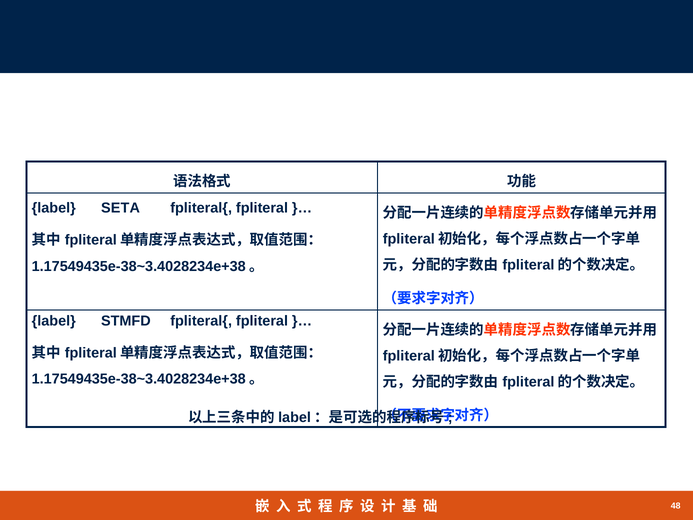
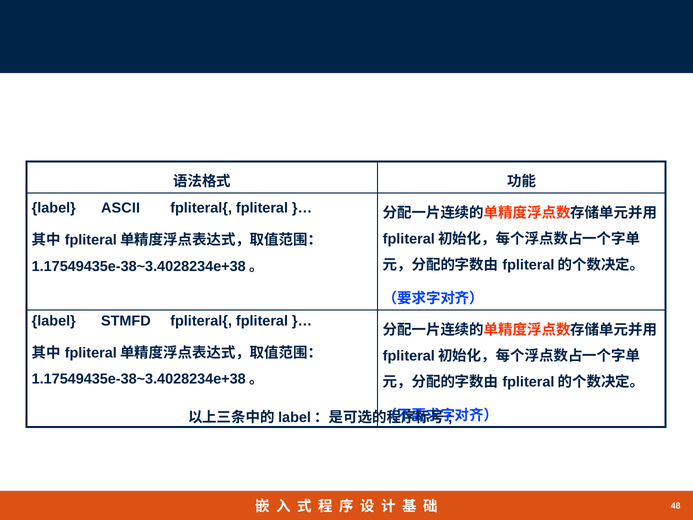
SETA: SETA -> ASCII (121, 208)
